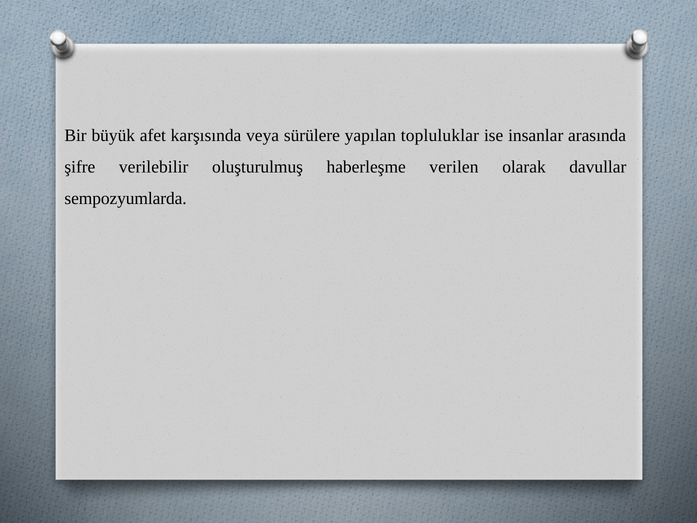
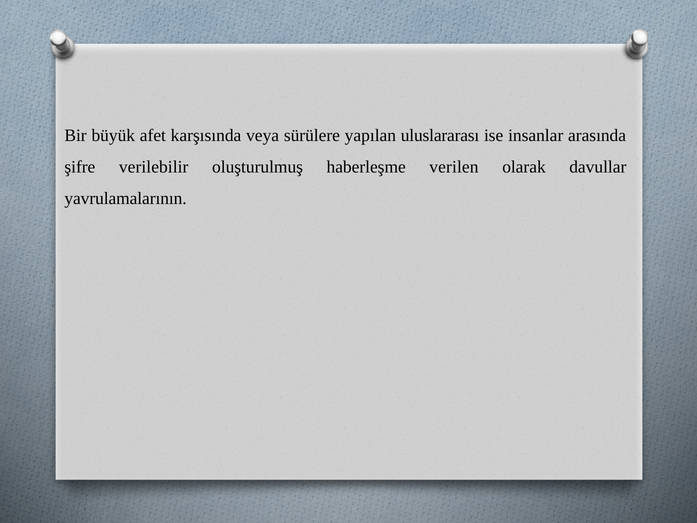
topluluklar: topluluklar -> uluslararası (440, 136)
sempozyumlarda: sempozyumlarda -> yavrulamalarının (126, 198)
